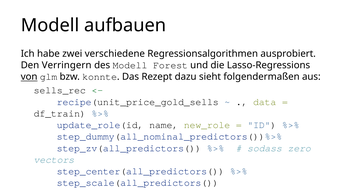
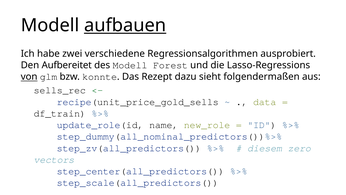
aufbauen underline: none -> present (125, 25)
Verringern: Verringern -> Aufbereitet (67, 65)
sodass: sodass -> diesem (265, 148)
